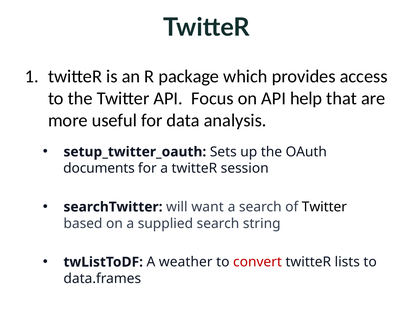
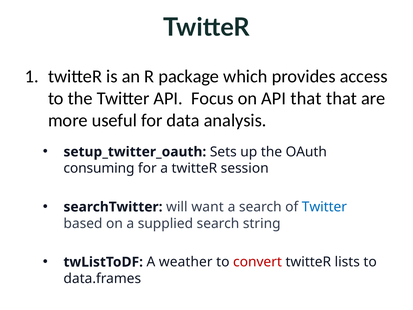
API help: help -> that (306, 98)
documents: documents -> consuming (99, 168)
Twitter colour: black -> blue (324, 207)
